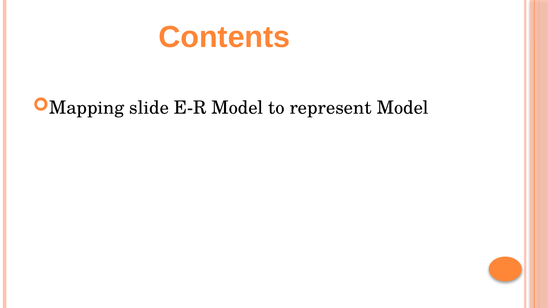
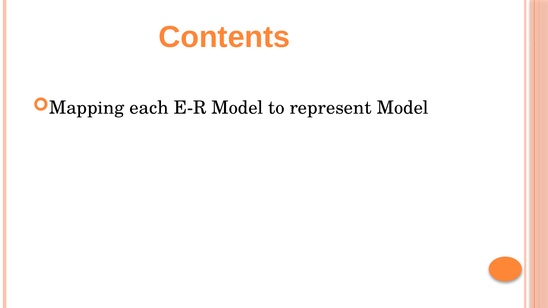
slide: slide -> each (149, 108)
